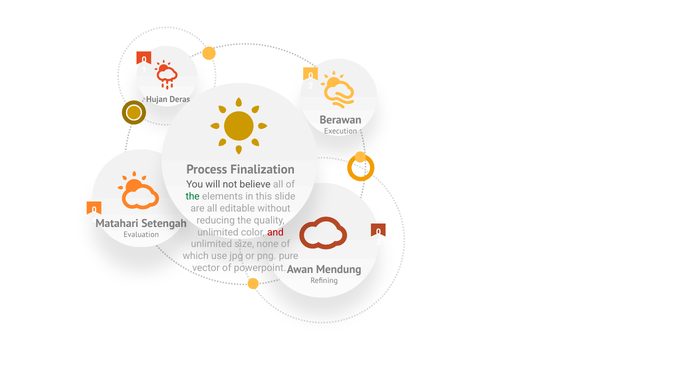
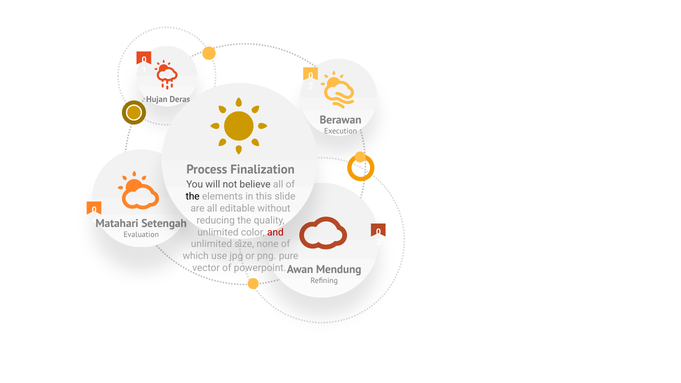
the colour: green -> black (193, 197)
